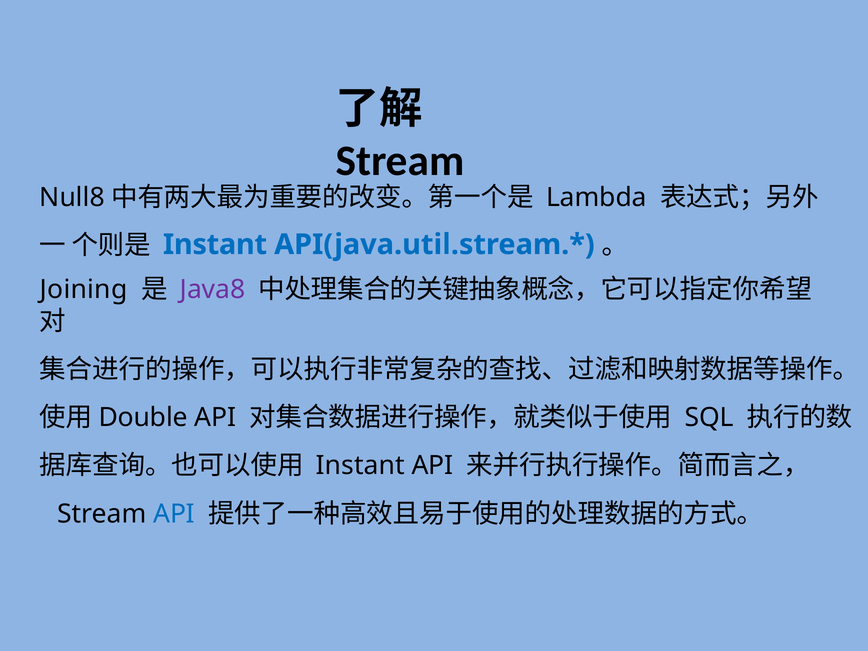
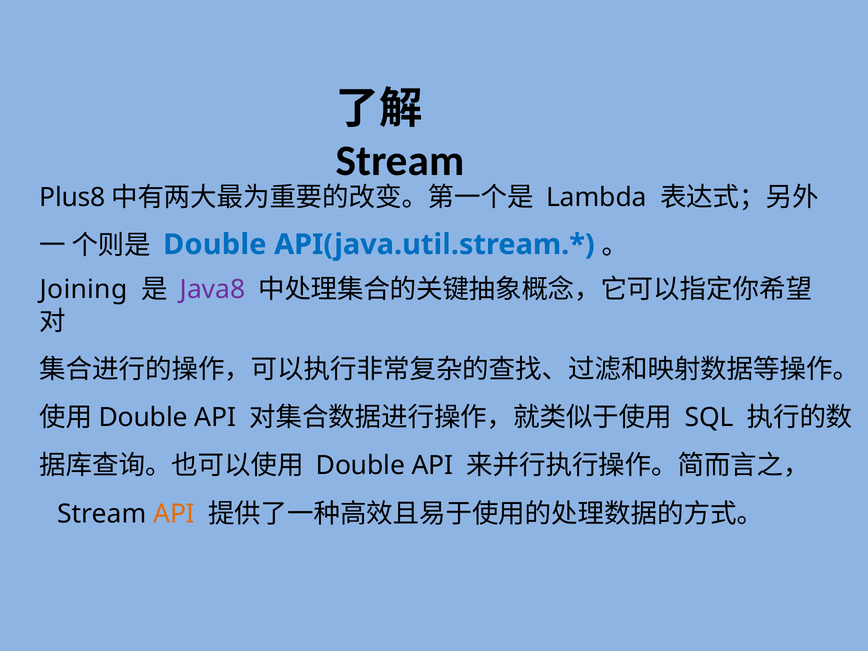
Null8: Null8 -> Plus8 (72, 198)
Instant: Instant -> Double (215, 245)
Instant: Instant -> Double (360, 466)
API colour: blue -> orange (174, 514)
